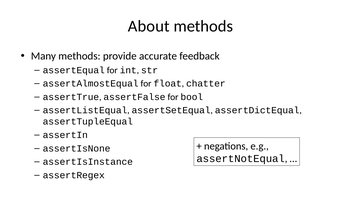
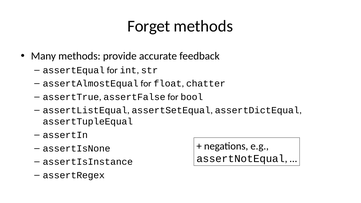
About: About -> Forget (149, 26)
